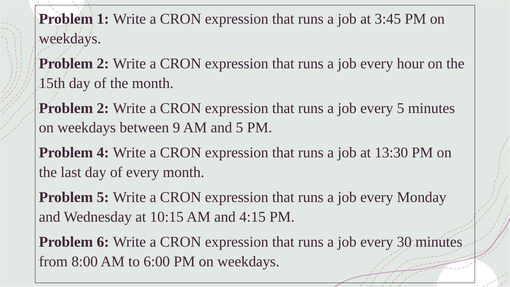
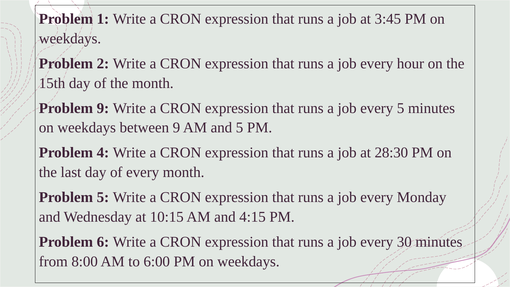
2: 2 -> 9 (103, 108)
13:30: 13:30 -> 28:30 (391, 153)
